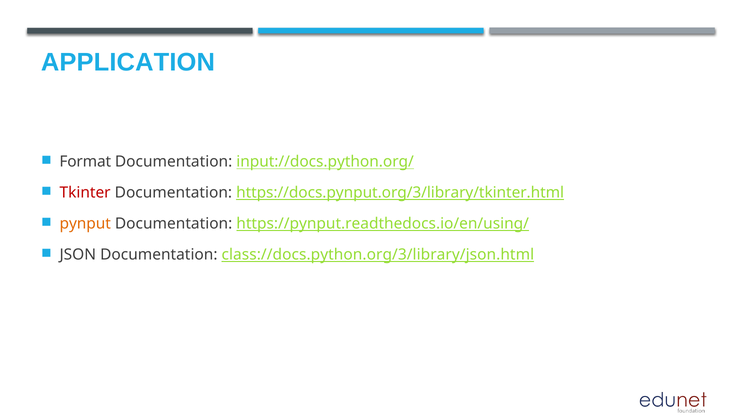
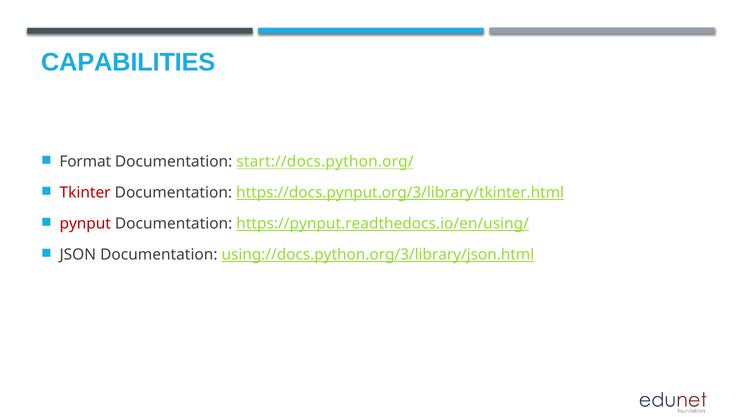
APPLICATION: APPLICATION -> CAPABILITIES (128, 63)
input://docs.python.org/: input://docs.python.org/ -> start://docs.python.org/ (325, 162)
pynput colour: orange -> red (85, 224)
class://docs.python.org/3/library/json.html: class://docs.python.org/3/library/json.html -> using://docs.python.org/3/library/json.html (378, 255)
